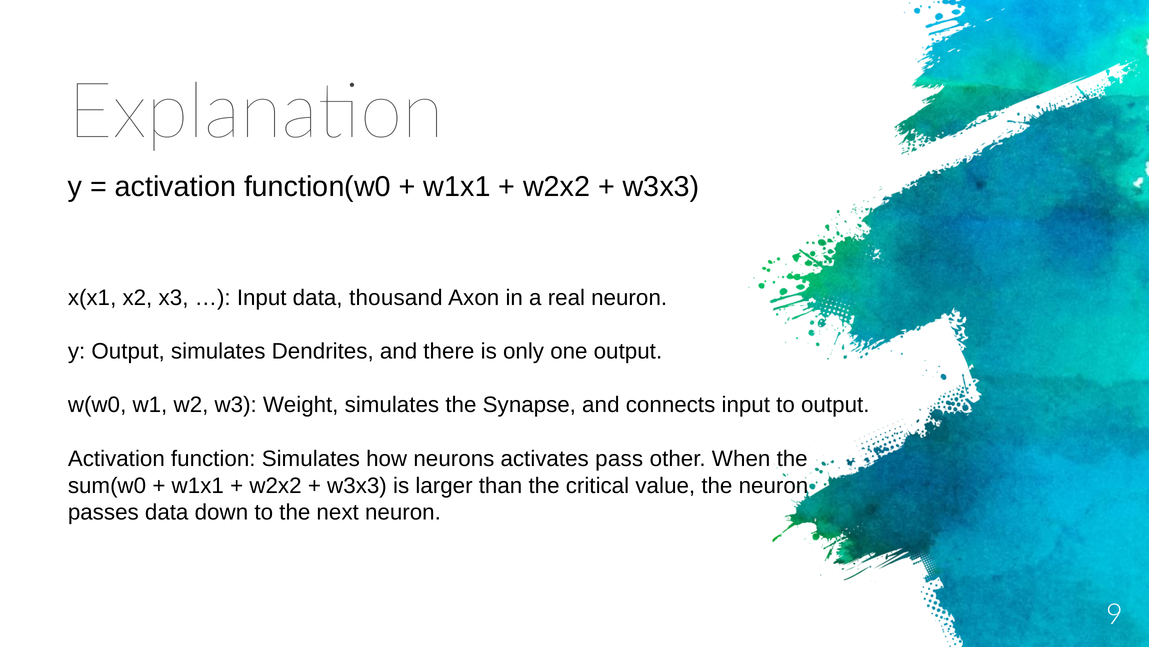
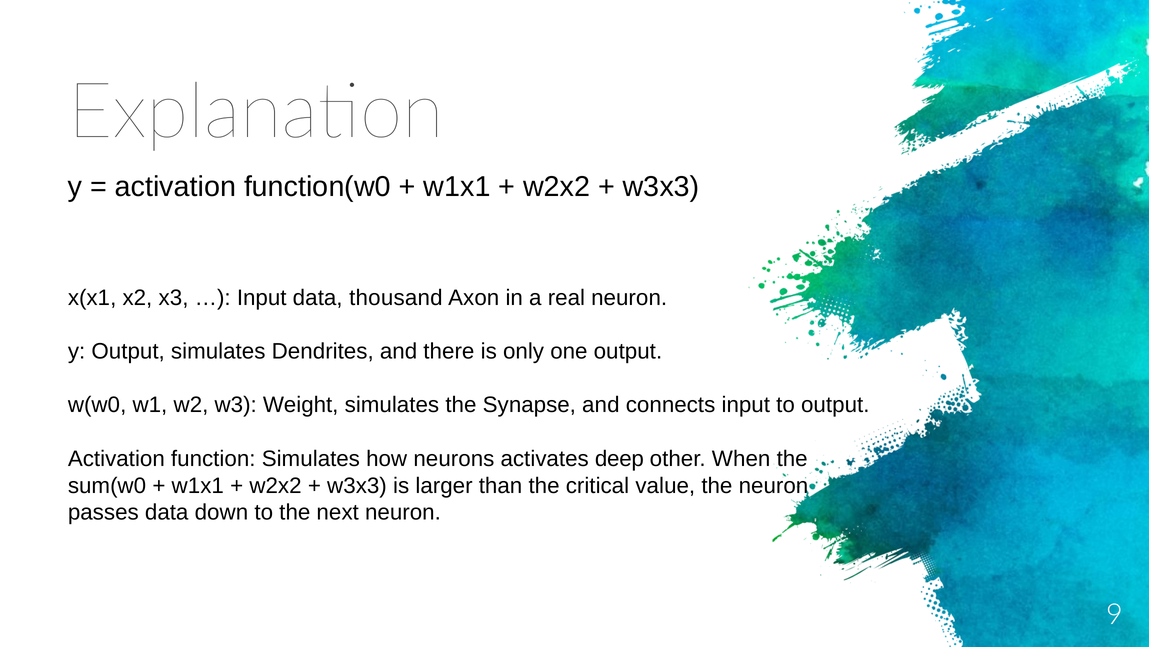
pass: pass -> deep (619, 458)
